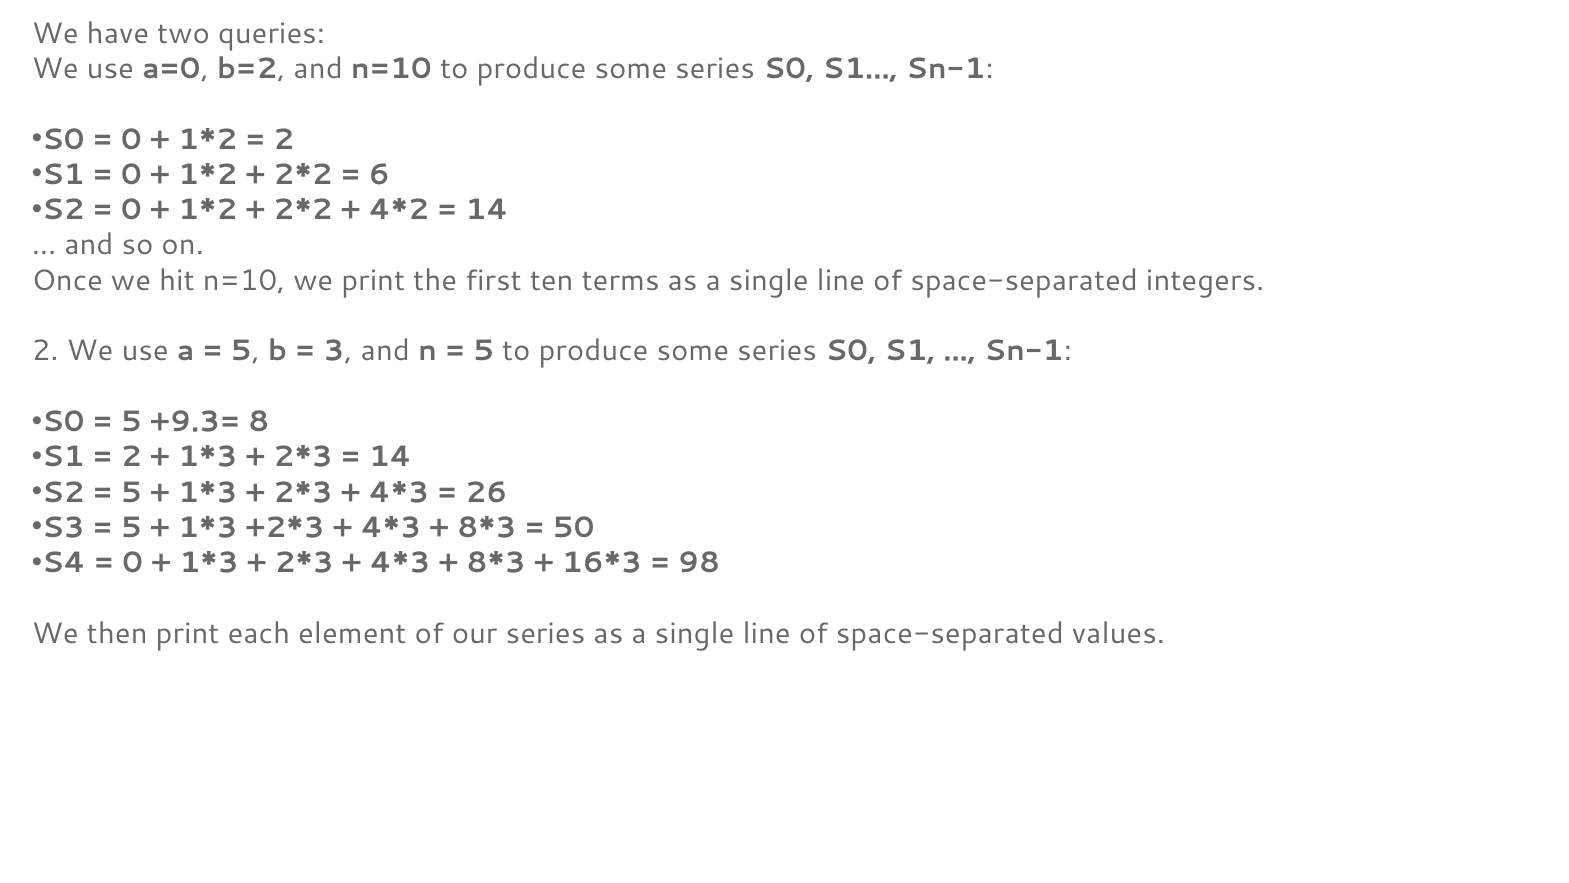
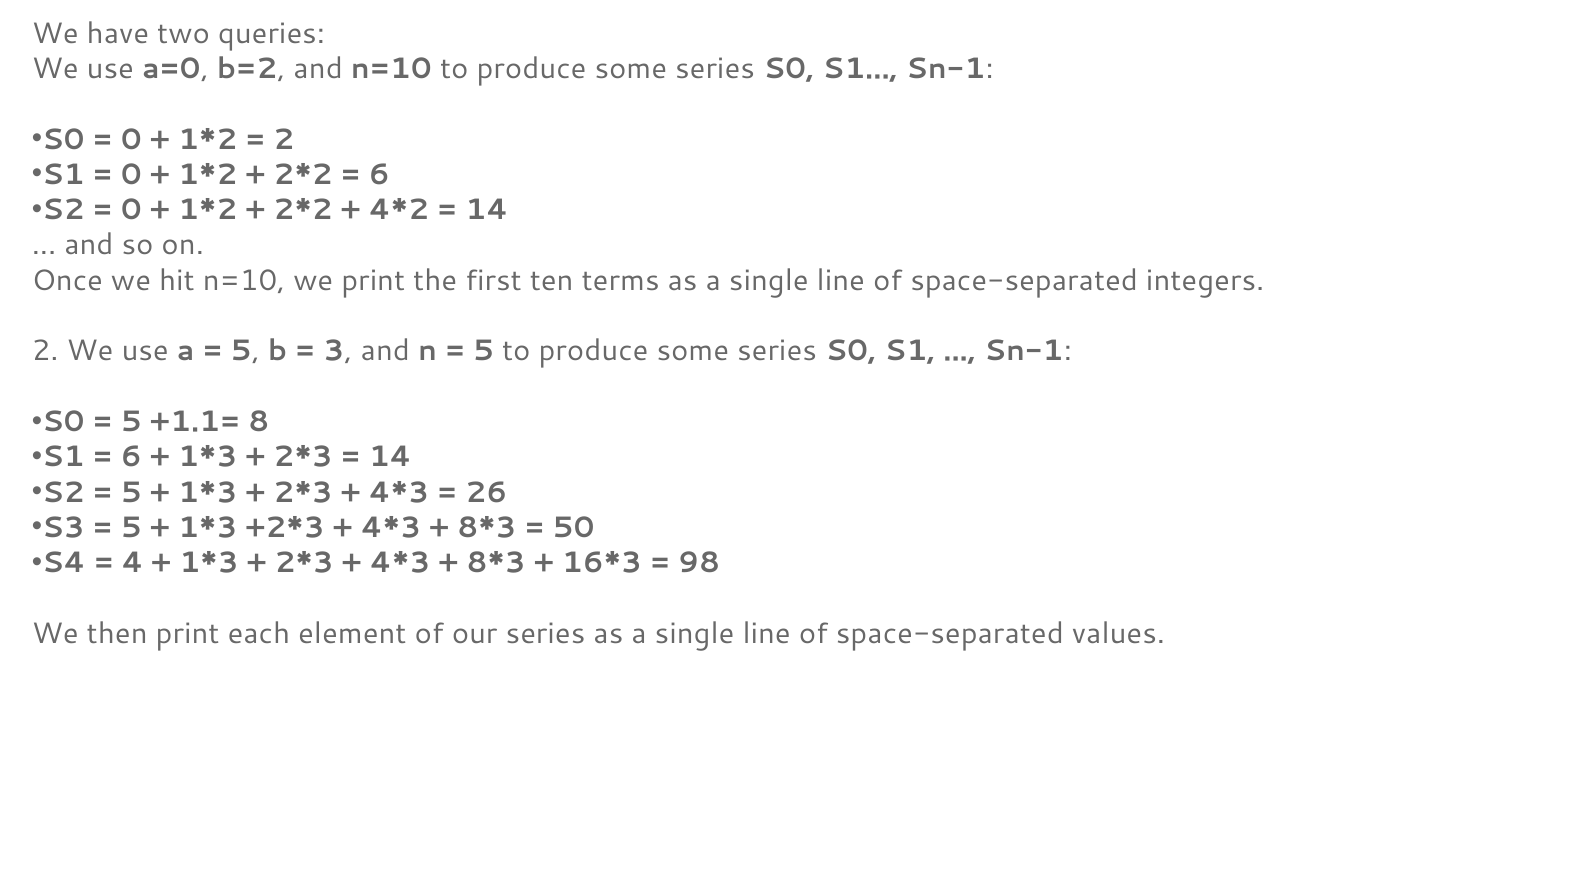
+9.3=: +9.3= -> +1.1= (195, 422)
2: 2 -> 6 (131, 457)
0: 0 -> 4 (133, 563)
